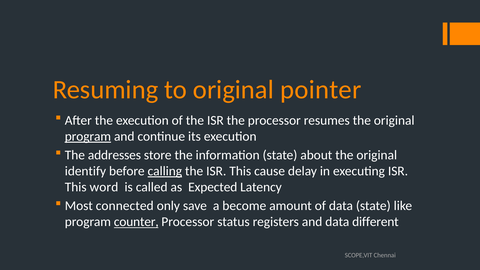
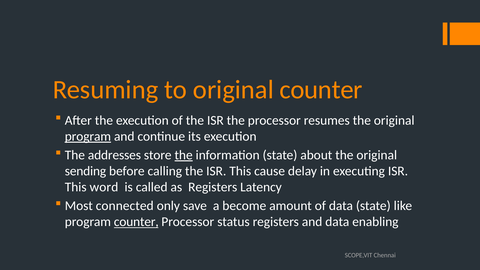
original pointer: pointer -> counter (321, 90)
the underline: none -> present (184, 155)
identify: identify -> sending (85, 171)
calling underline: present -> none (165, 171)
as Expected: Expected -> Registers (213, 187)
different: different -> enabling (375, 222)
